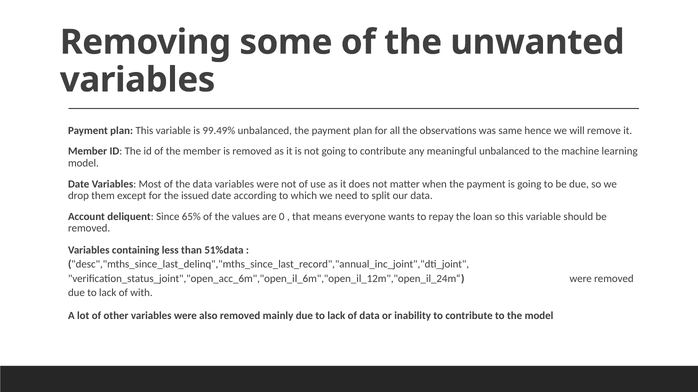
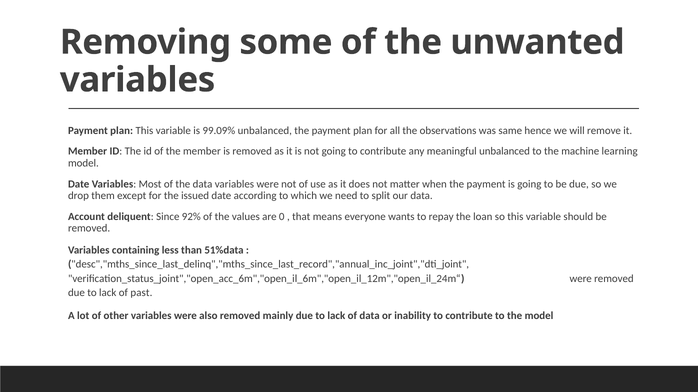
99.49%: 99.49% -> 99.09% (219, 131)
65%: 65% -> 92% (191, 217)
with: with -> past (141, 293)
